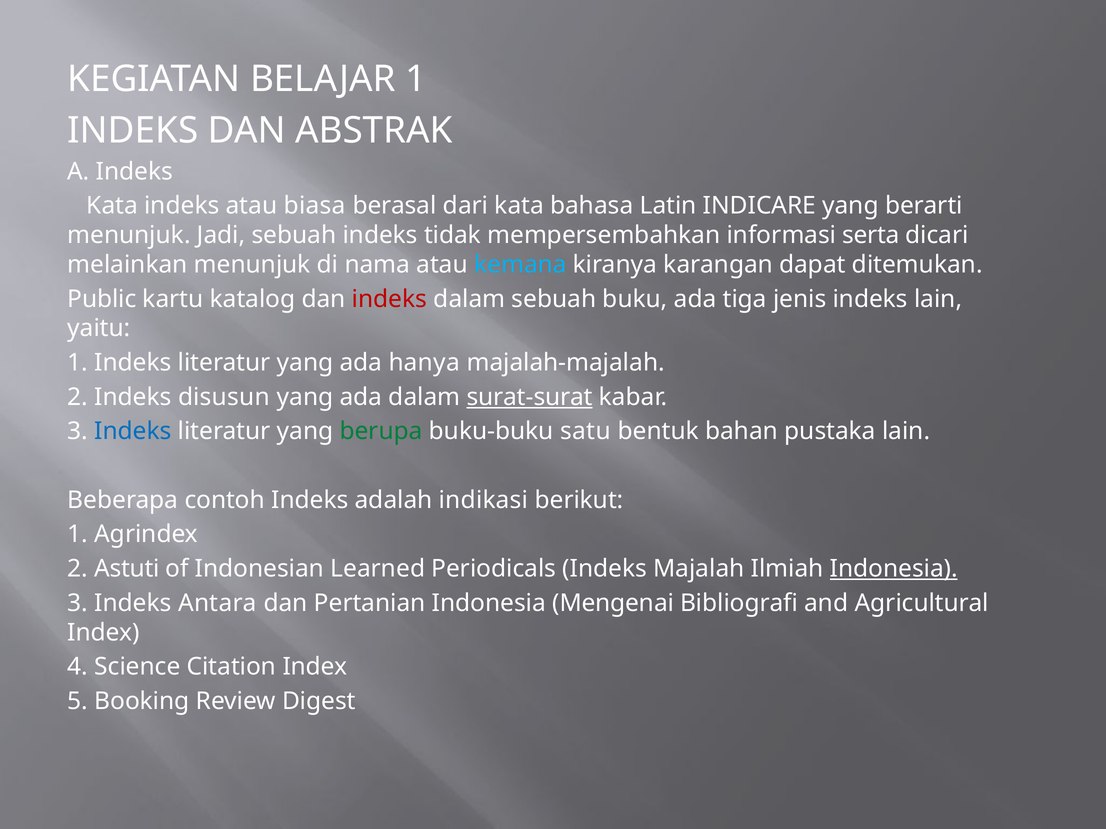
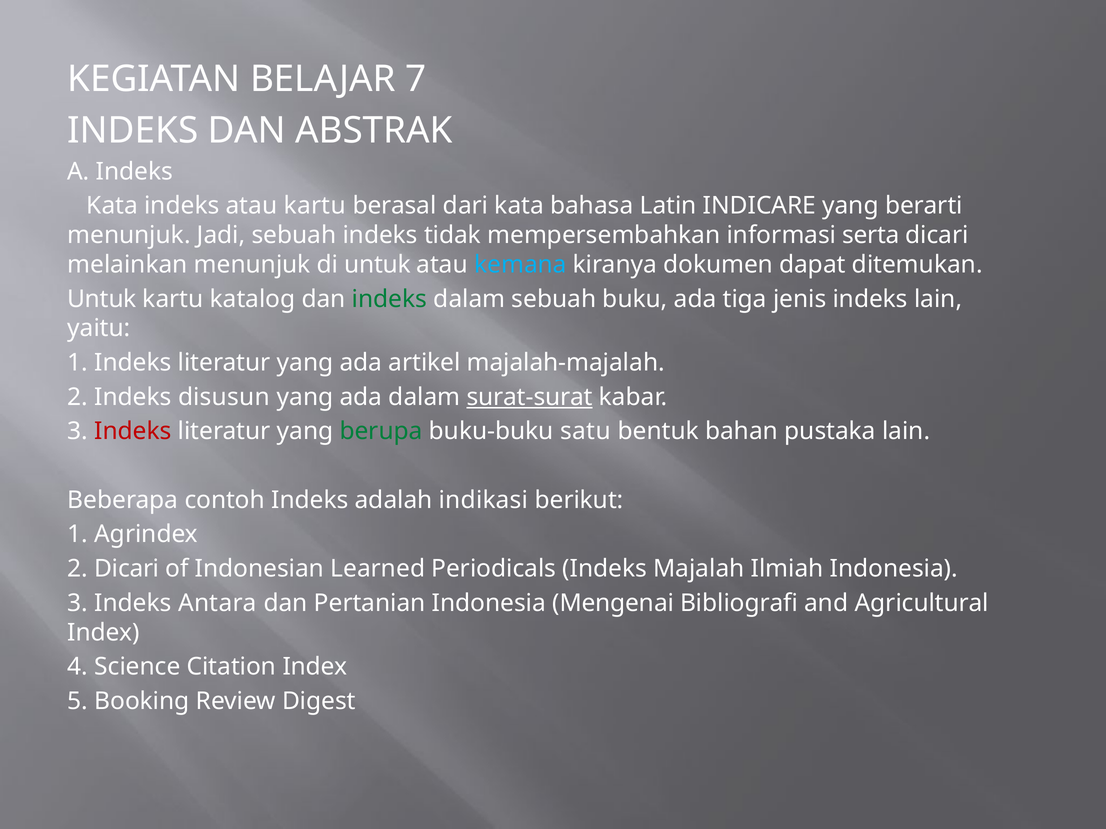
BELAJAR 1: 1 -> 7 (416, 79)
atau biasa: biasa -> kartu (315, 206)
di nama: nama -> untuk (377, 265)
karangan: karangan -> dokumen (718, 265)
Public: Public -> Untuk (102, 299)
indeks colour: red -> green (390, 299)
hanya: hanya -> artikel (424, 363)
Indeks colour: blue -> red (133, 432)
2 Astuti: Astuti -> Dicari (127, 569)
Indonesia underline: present -> none (894, 569)
